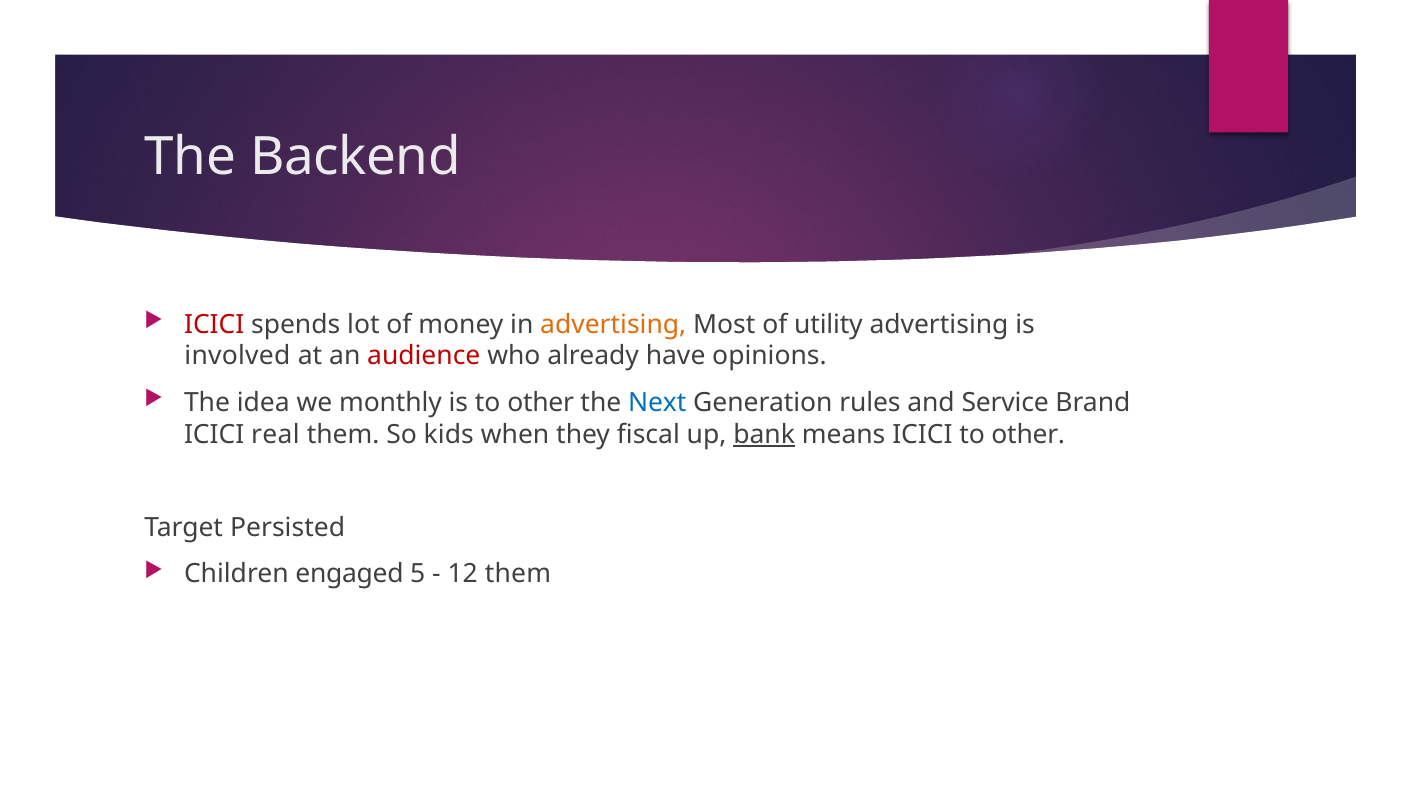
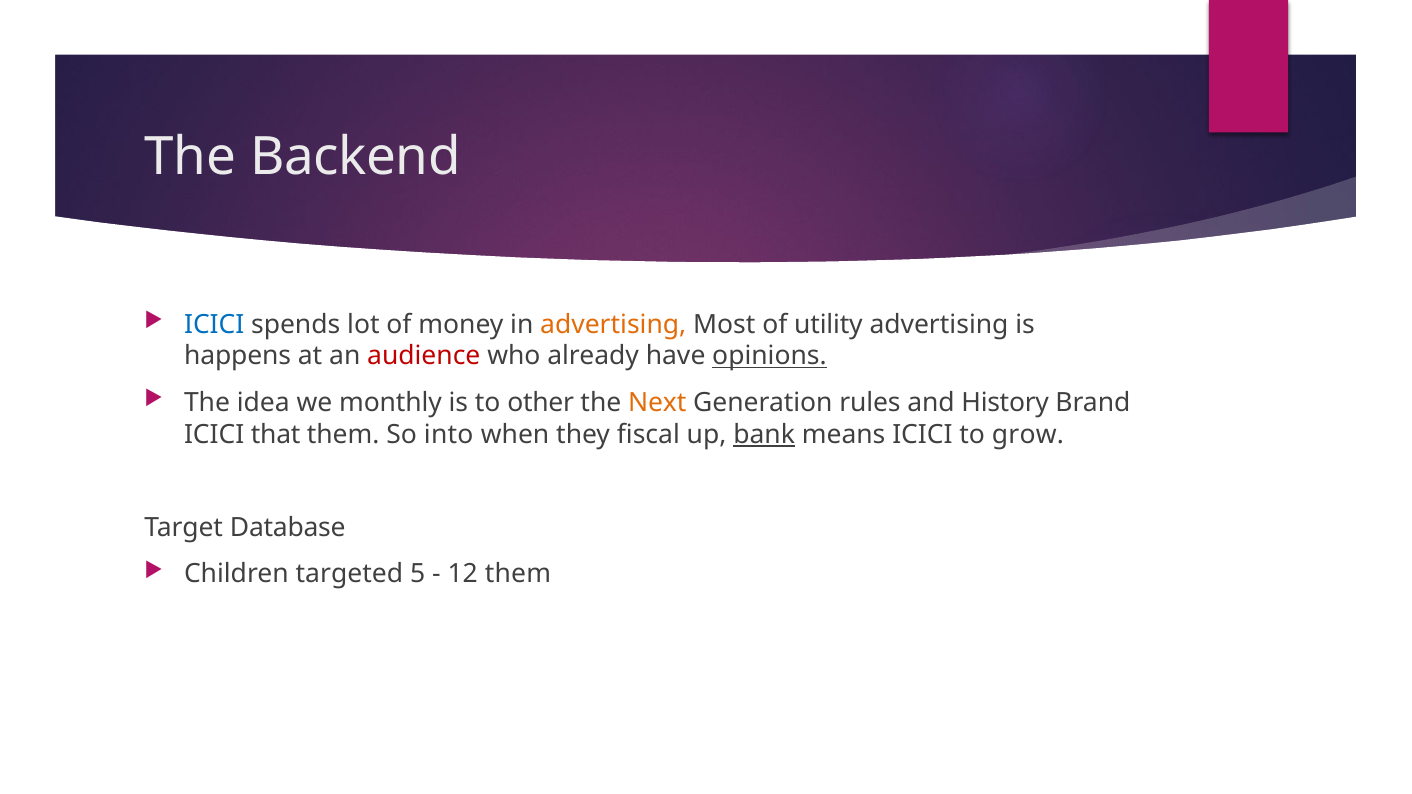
ICICI colour: red -> blue (214, 325)
involved: involved -> happens (238, 356)
opinions underline: none -> present (769, 356)
Next colour: blue -> orange (657, 403)
Service: Service -> History (1005, 403)
real: real -> that (276, 435)
kids: kids -> into (449, 435)
ICICI to other: other -> grow (1028, 435)
Persisted: Persisted -> Database (288, 528)
engaged: engaged -> targeted (349, 574)
